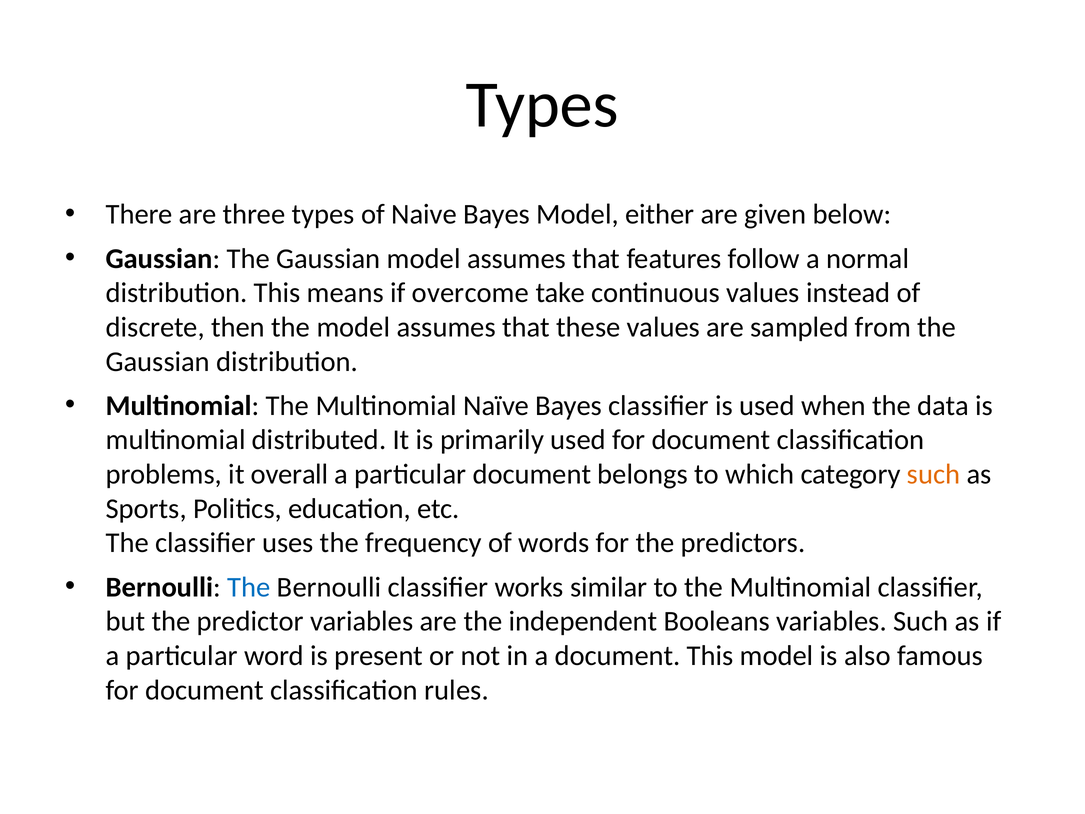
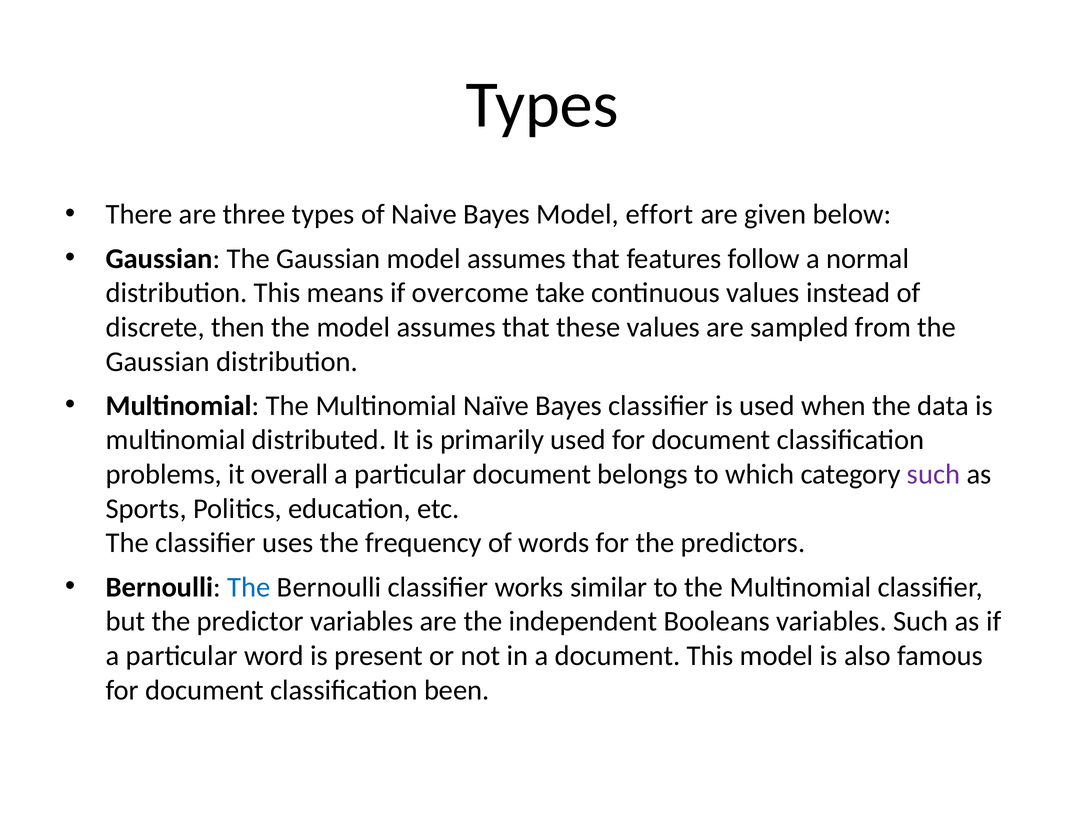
either: either -> effort (659, 214)
such colour: orange -> purple (934, 474)
rules: rules -> been (457, 690)
